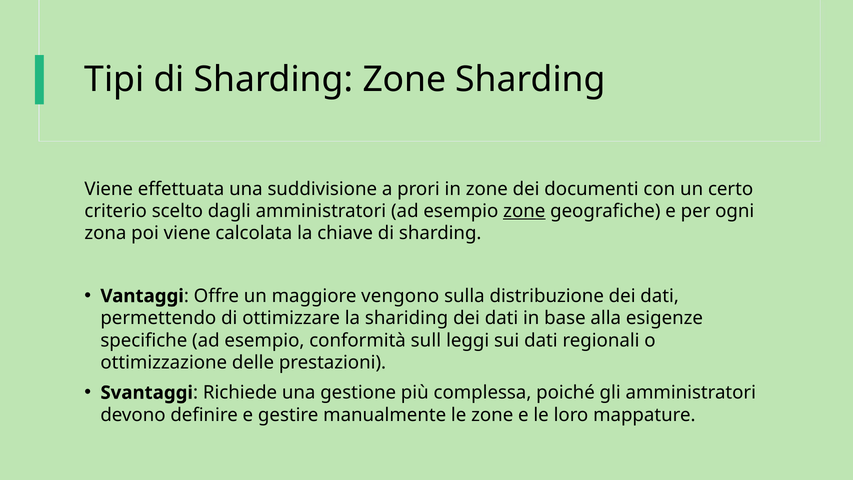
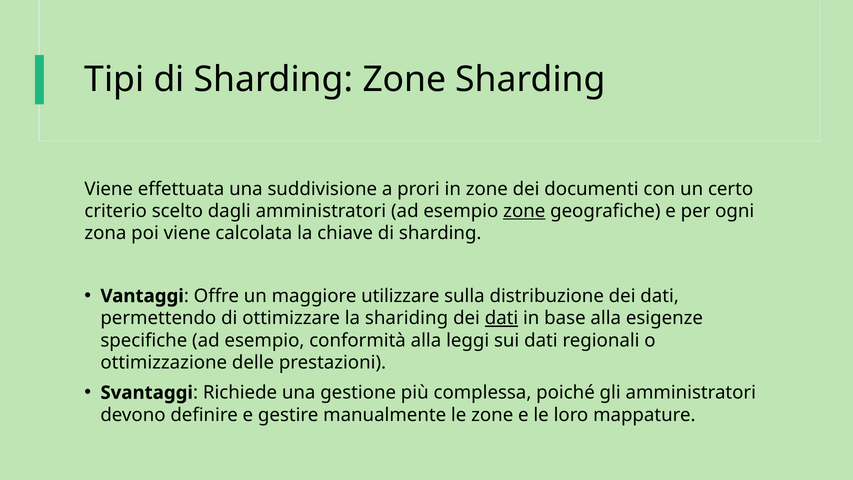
vengono: vengono -> utilizzare (400, 296)
dati underline: none -> present (502, 318)
conformità sull: sull -> alla (426, 340)
